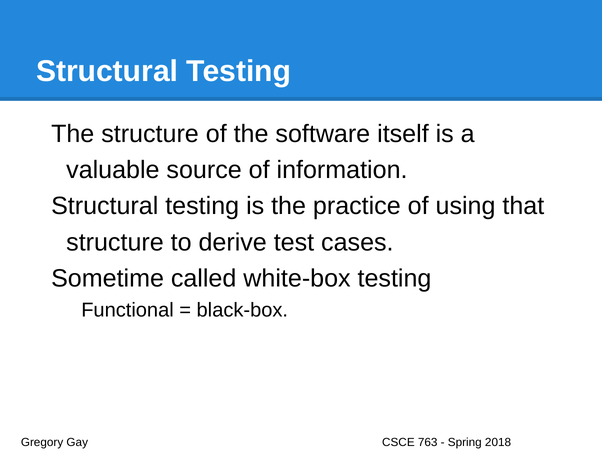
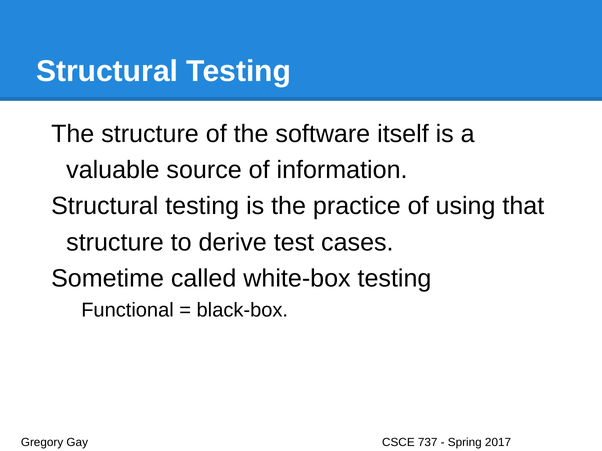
763: 763 -> 737 (428, 443)
2018: 2018 -> 2017 (498, 443)
